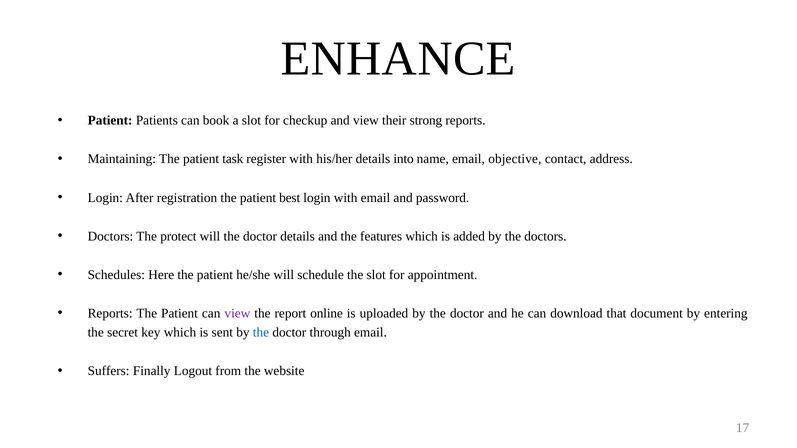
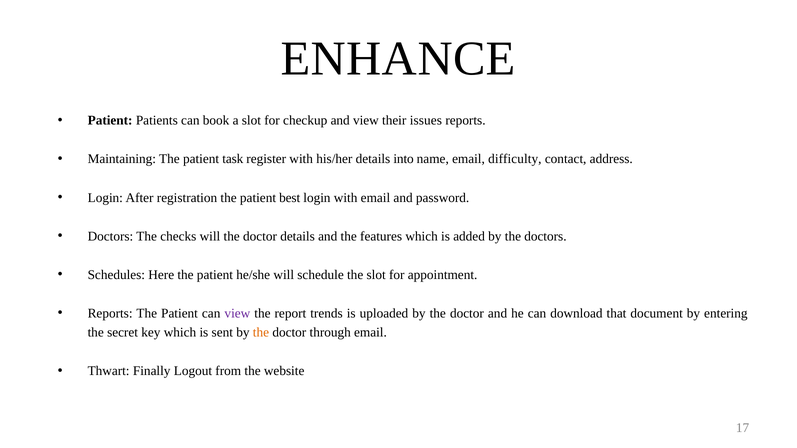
strong: strong -> issues (426, 121)
objective: objective -> difficulty (515, 159)
protect: protect -> checks (178, 236)
online: online -> trends (327, 313)
the colour: blue -> orange (261, 333)
Suffers: Suffers -> Thwart (109, 371)
